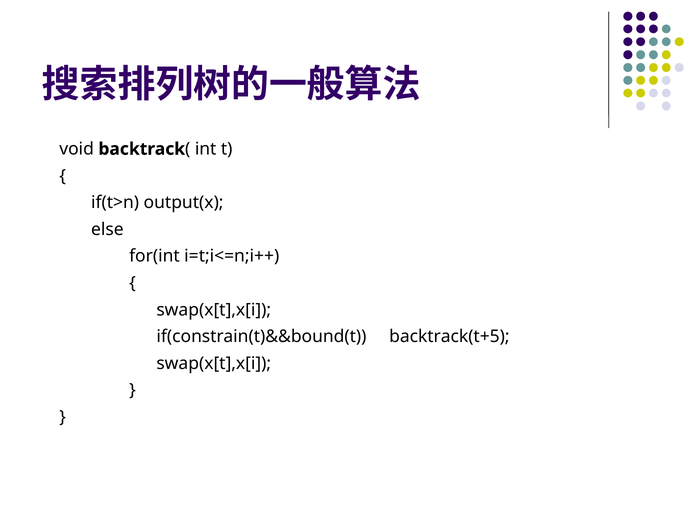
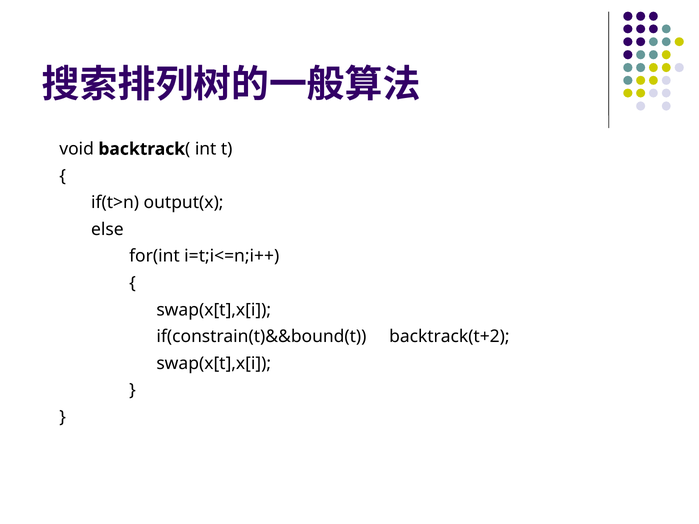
backtrack(t+5: backtrack(t+5 -> backtrack(t+2 (449, 337)
